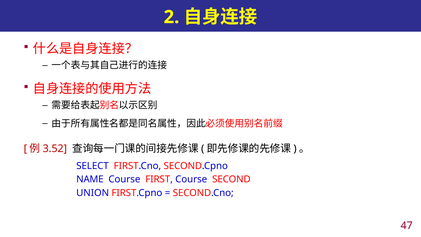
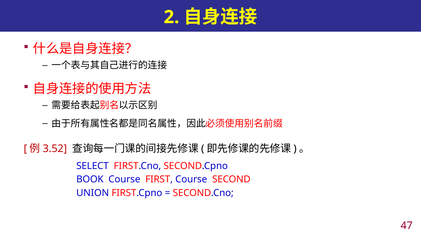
NAME: NAME -> BOOK (90, 179)
